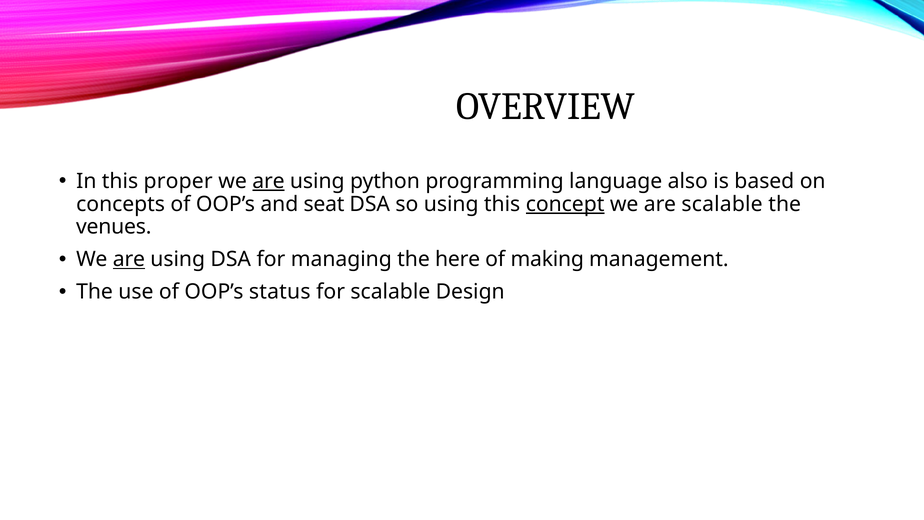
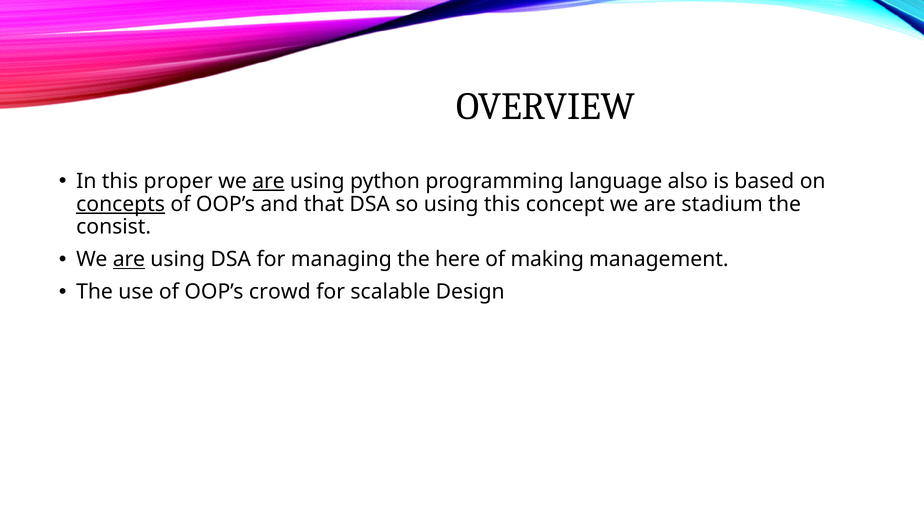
concepts underline: none -> present (121, 204)
seat: seat -> that (324, 204)
concept underline: present -> none (565, 204)
are scalable: scalable -> stadium (722, 204)
venues: venues -> consist (114, 227)
status: status -> crowd (280, 292)
